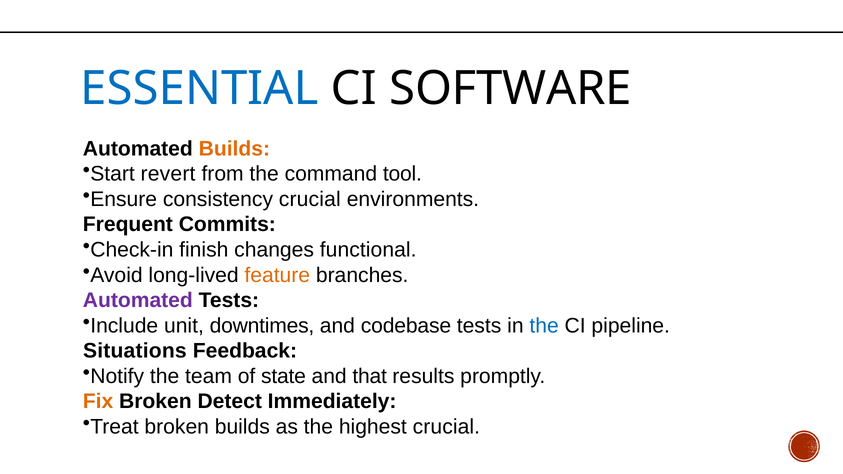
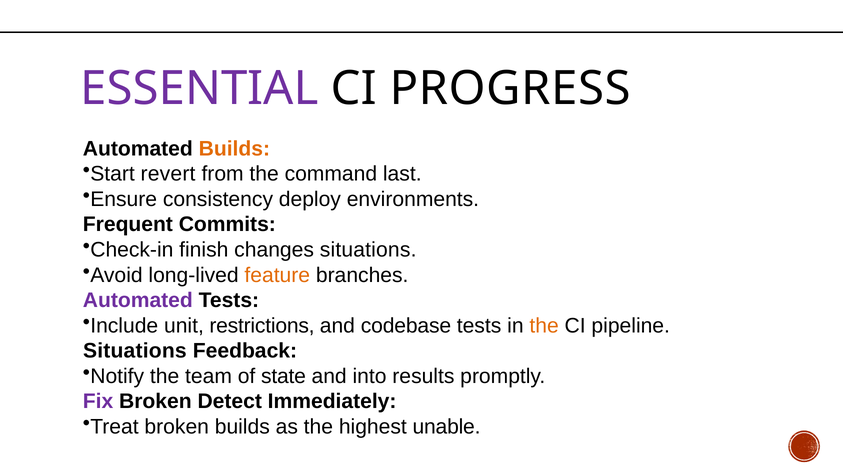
ESSENTIAL colour: blue -> purple (199, 89)
SOFTWARE: SOFTWARE -> PROGRESS (510, 89)
tool: tool -> last (402, 174)
consistency crucial: crucial -> deploy (310, 199)
changes functional: functional -> situations (368, 250)
downtimes: downtimes -> restrictions (262, 326)
the colour: blue -> orange (544, 326)
that: that -> into (370, 376)
Fix colour: orange -> purple (98, 402)
highest crucial: crucial -> unable (447, 427)
